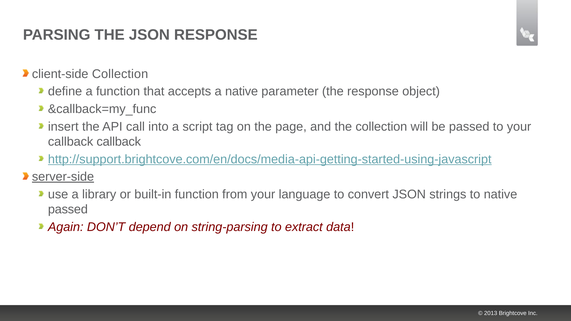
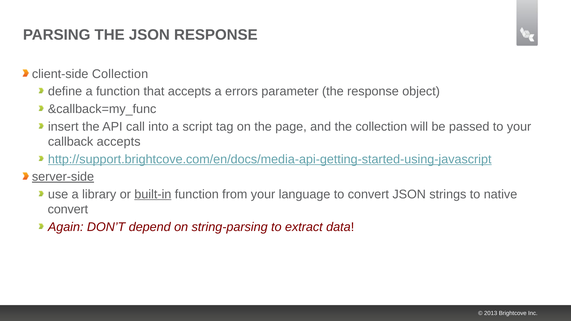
a native: native -> errors (242, 92)
callback callback: callback -> accepts (119, 142)
built-in underline: none -> present (153, 194)
passed: passed -> convert (68, 210)
